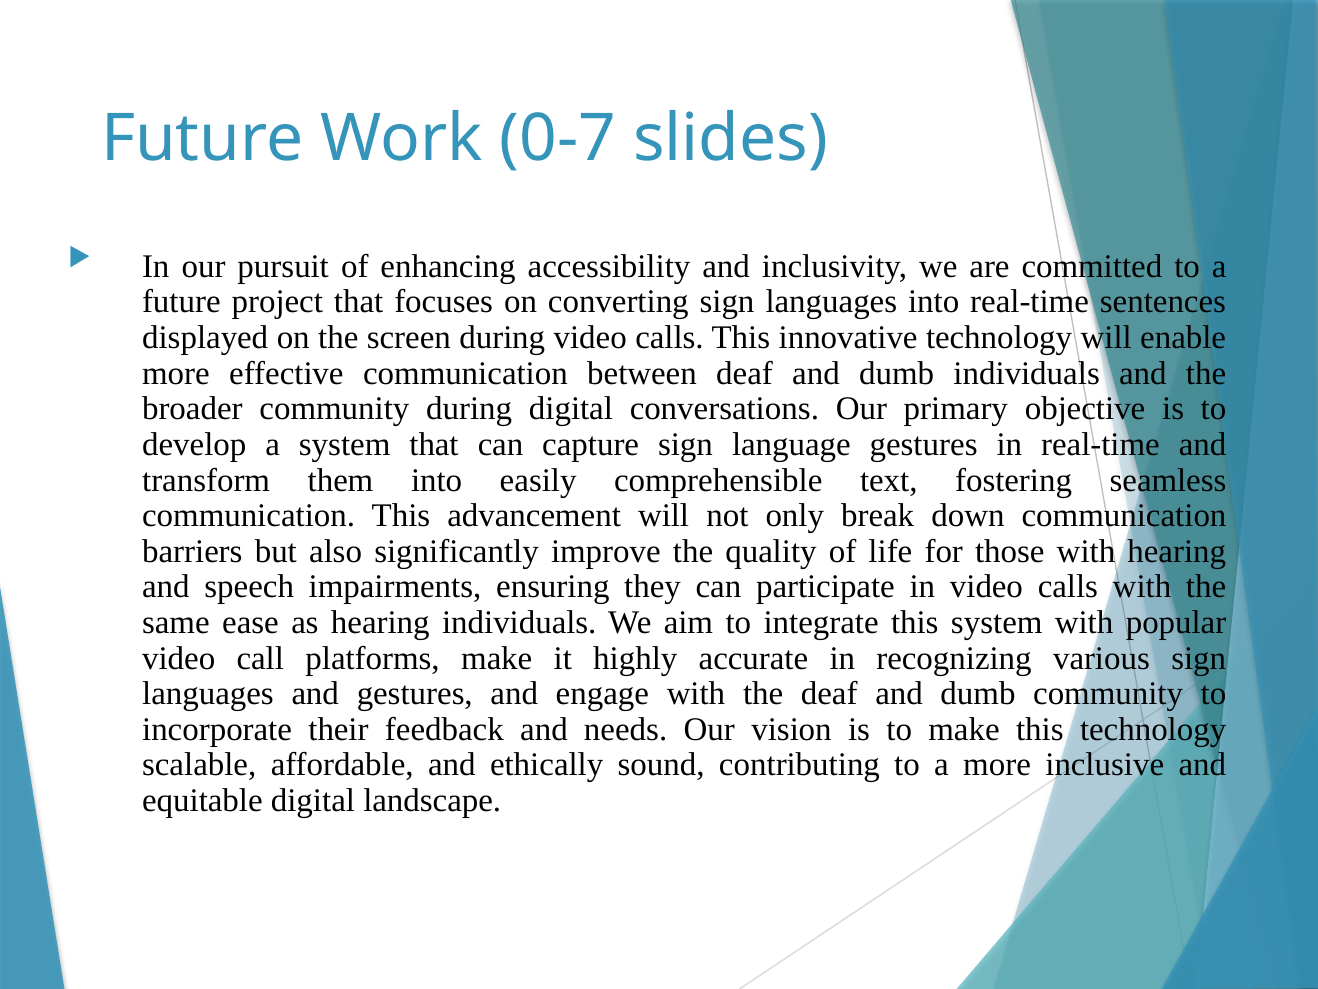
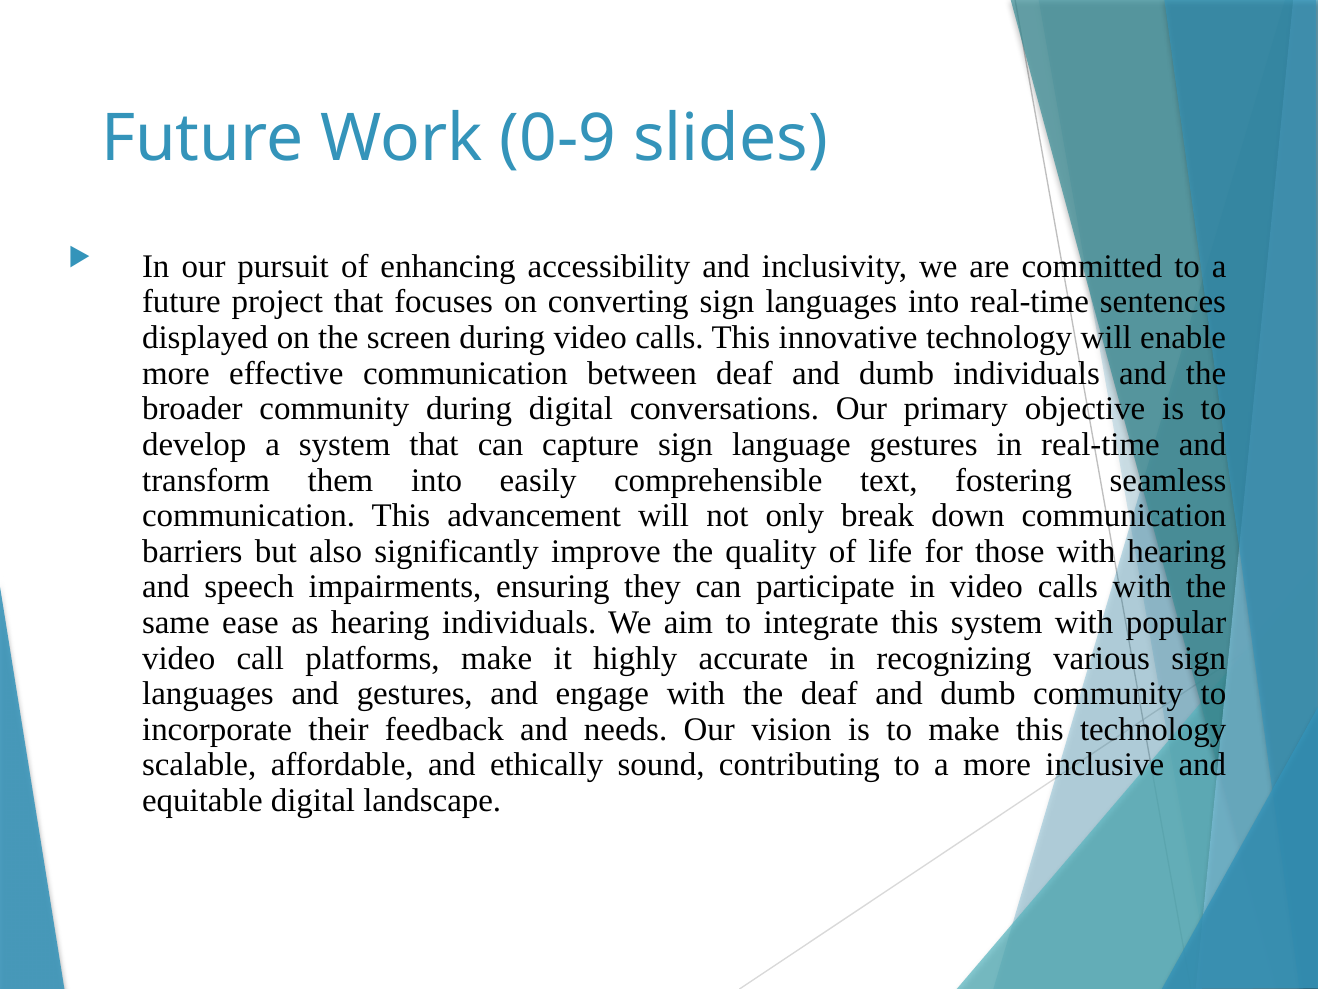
0-7: 0-7 -> 0-9 (558, 139)
